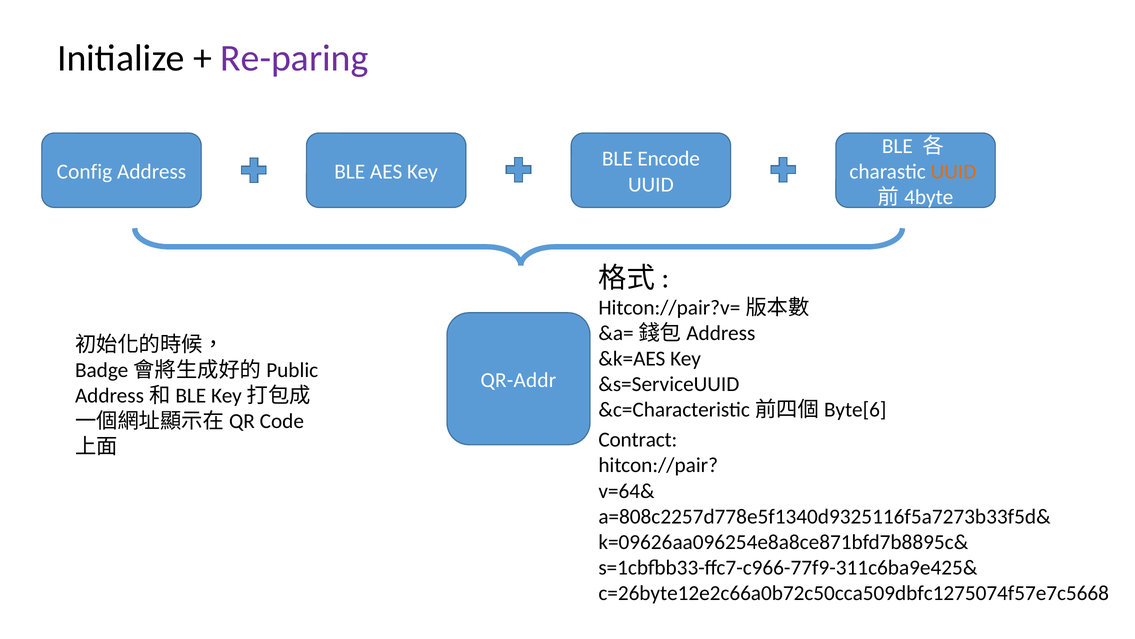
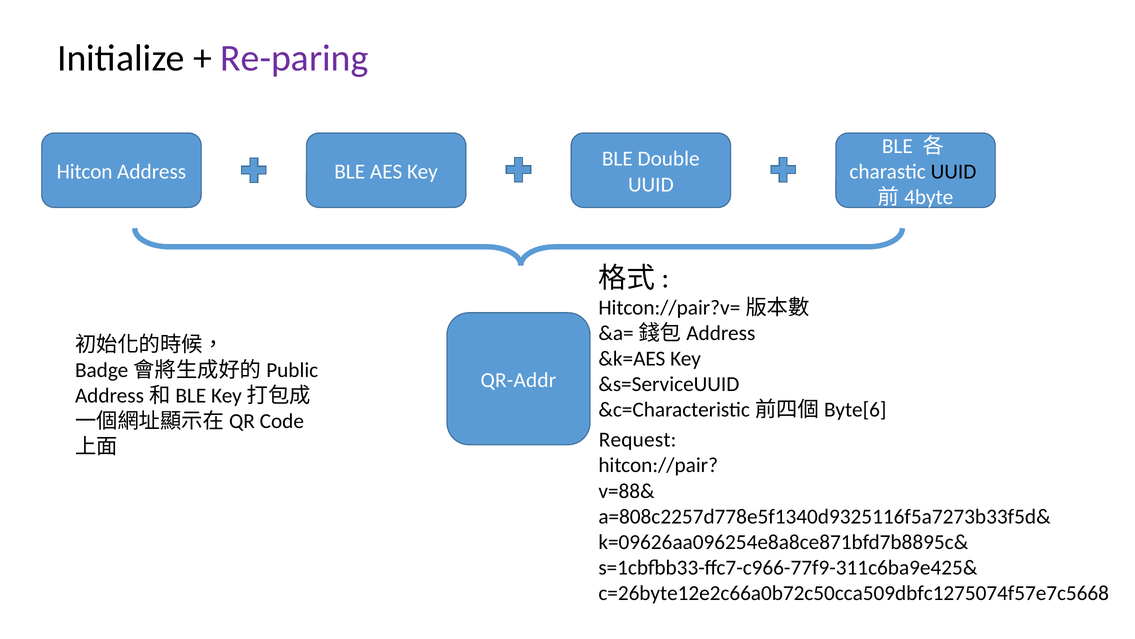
Encode: Encode -> Double (669, 159)
Config: Config -> Hitcon (85, 172)
UUID colour: orange -> black (954, 172)
Contract: Contract -> Request (638, 440)
v=64&: v=64& -> v=88& (626, 491)
